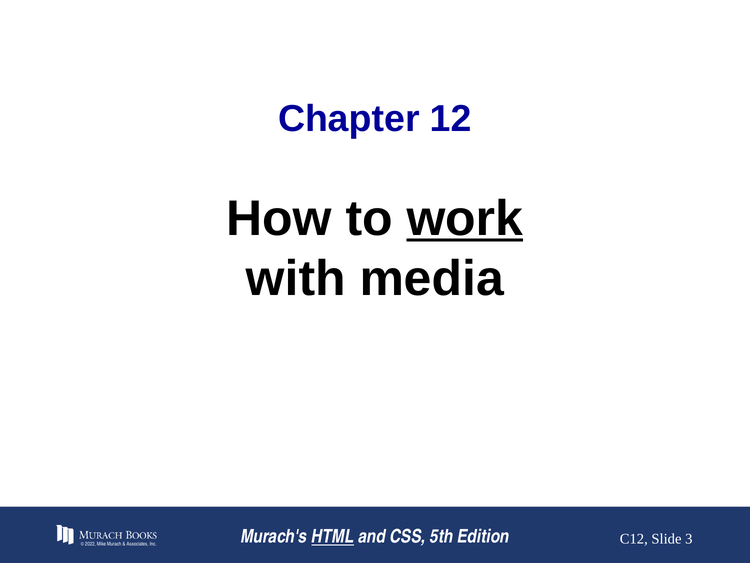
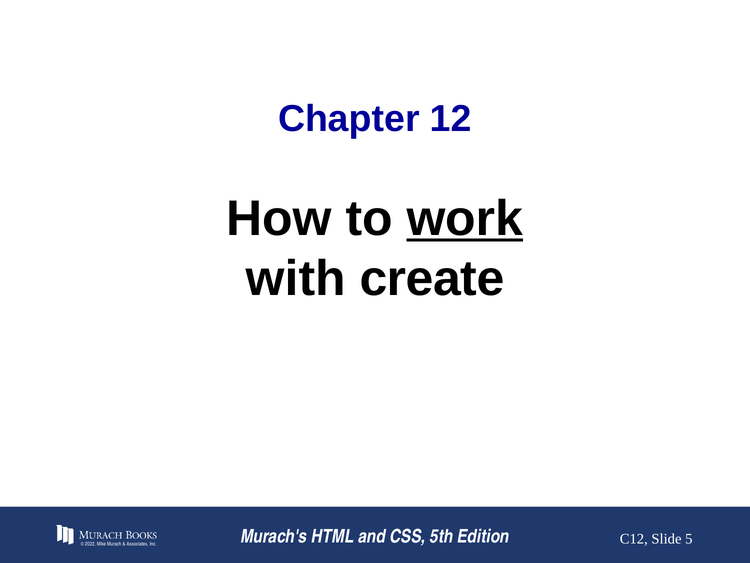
media: media -> create (432, 278)
HTML underline: present -> none (333, 536)
3: 3 -> 5 (689, 538)
